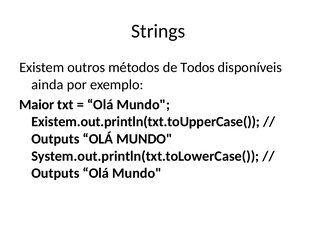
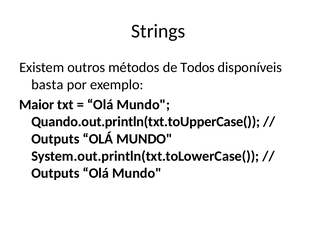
ainda: ainda -> basta (47, 84)
Existem.out.println(txt.toUpperCase(: Existem.out.println(txt.toUpperCase( -> Quando.out.println(txt.toUpperCase( (146, 122)
